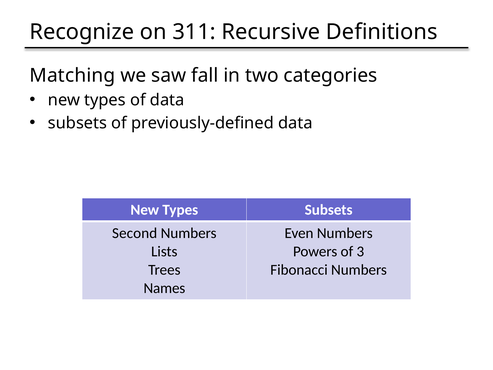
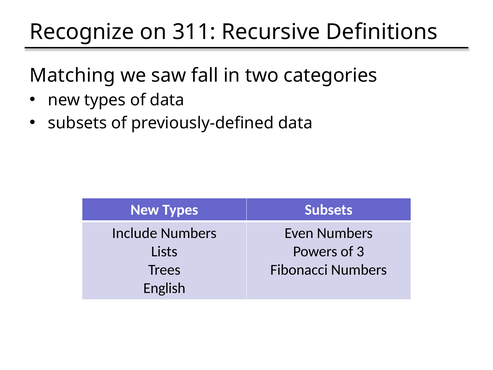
Second: Second -> Include (135, 233)
Names: Names -> English (164, 288)
